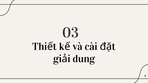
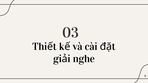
dung: dung -> nghe (84, 59)
